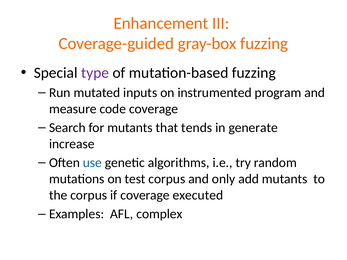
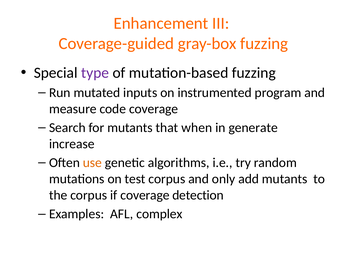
tends: tends -> when (197, 128)
use colour: blue -> orange (92, 163)
executed: executed -> detection (198, 195)
